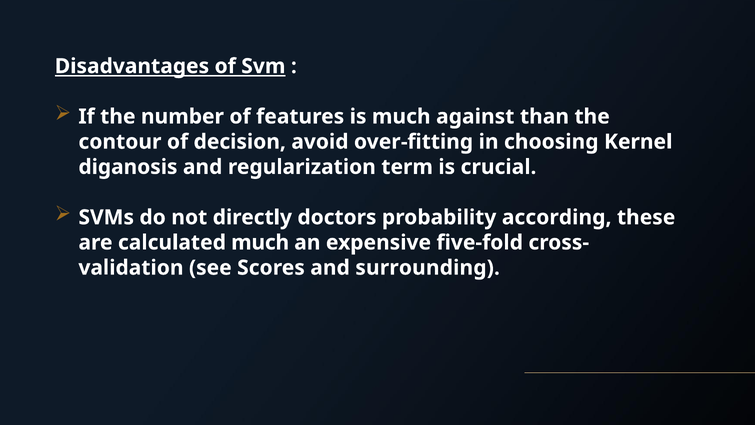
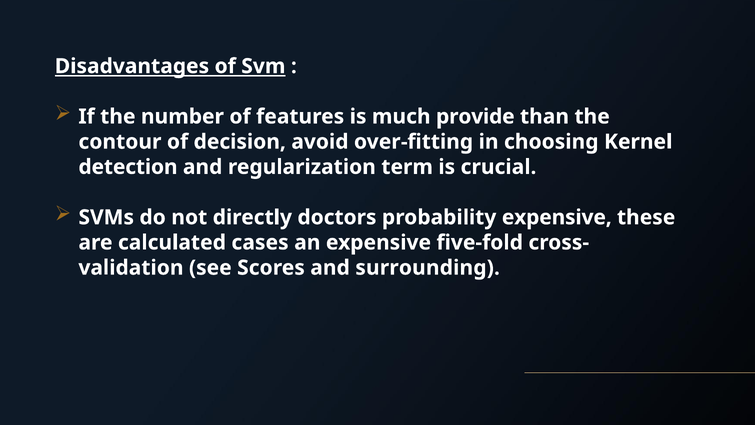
against: against -> provide (475, 117)
diganosis: diganosis -> detection (128, 167)
probability according: according -> expensive (557, 217)
calculated much: much -> cases (260, 242)
